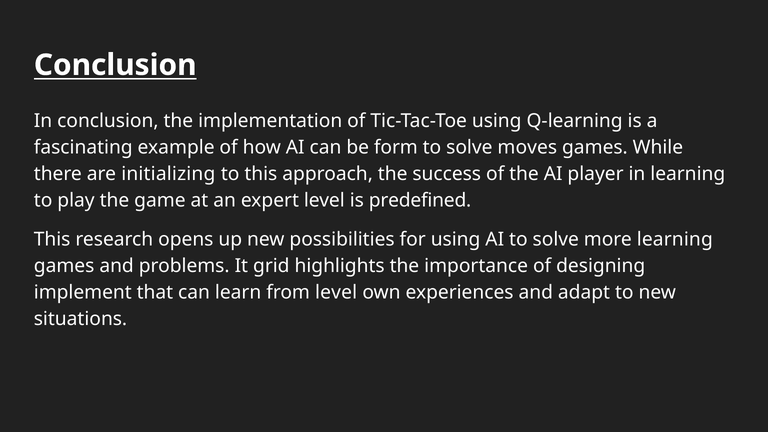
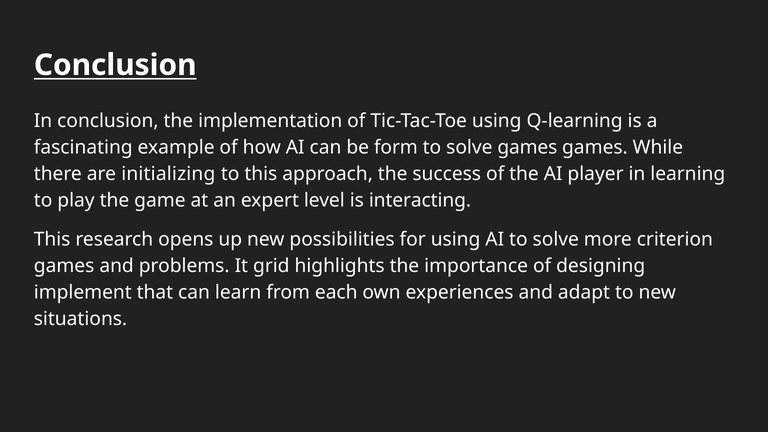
solve moves: moves -> games (527, 147)
predefined: predefined -> interacting (420, 200)
more learning: learning -> criterion (675, 240)
from level: level -> each (336, 292)
